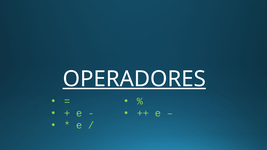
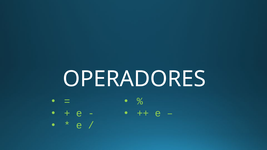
OPERADORES underline: present -> none (134, 79)
